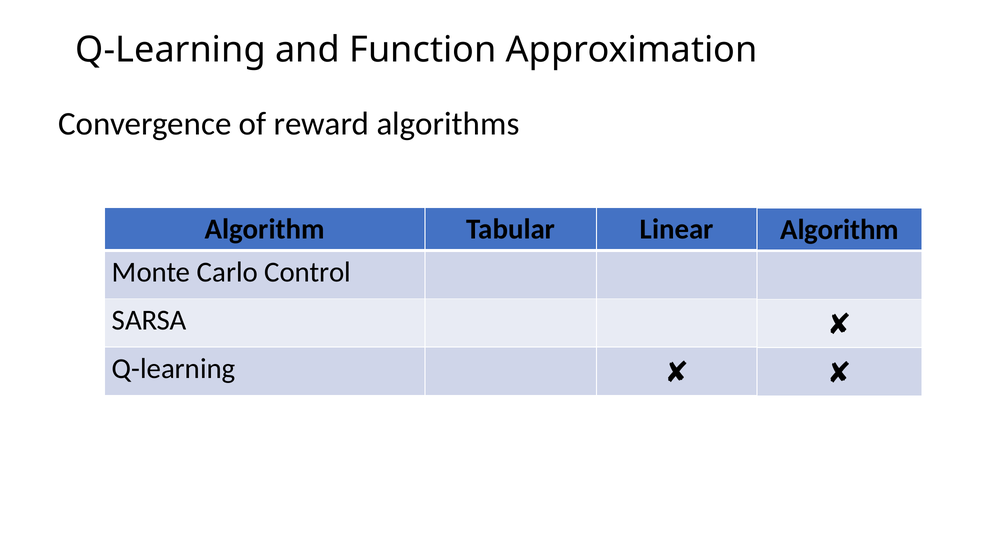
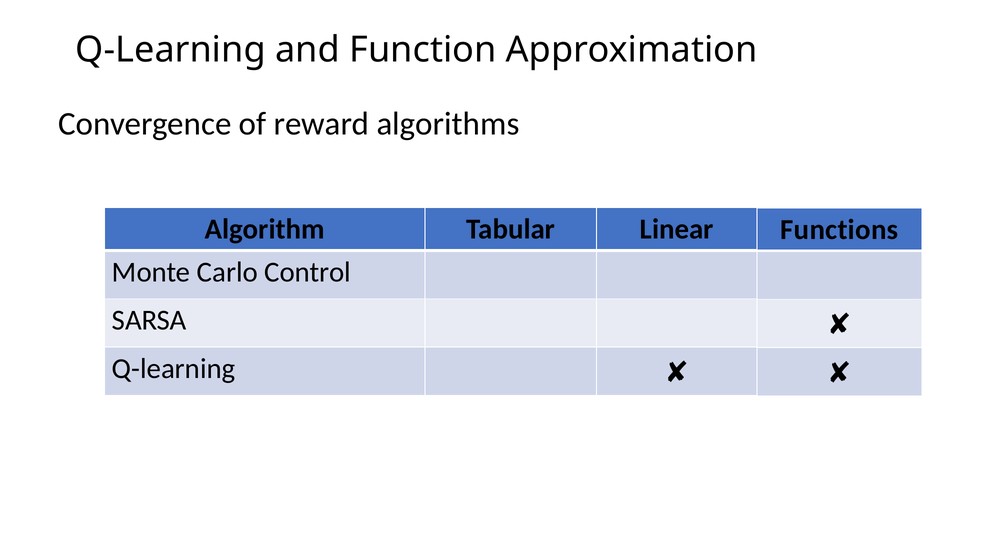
Algorithm: Algorithm -> Functions (839, 230)
